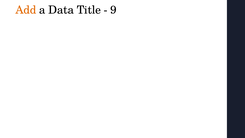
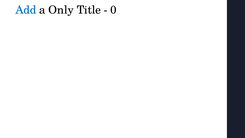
Add colour: orange -> blue (26, 10)
Data: Data -> Only (61, 10)
9: 9 -> 0 (113, 10)
